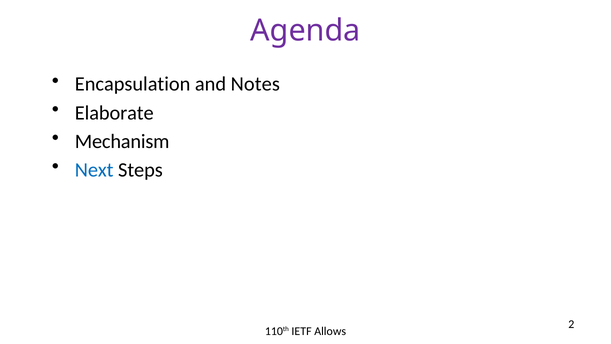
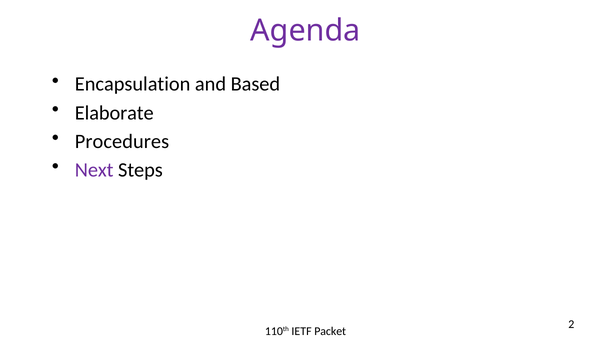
Notes: Notes -> Based (255, 84)
Mechanism: Mechanism -> Procedures (122, 141)
Next colour: blue -> purple (94, 170)
Allows: Allows -> Packet (330, 331)
